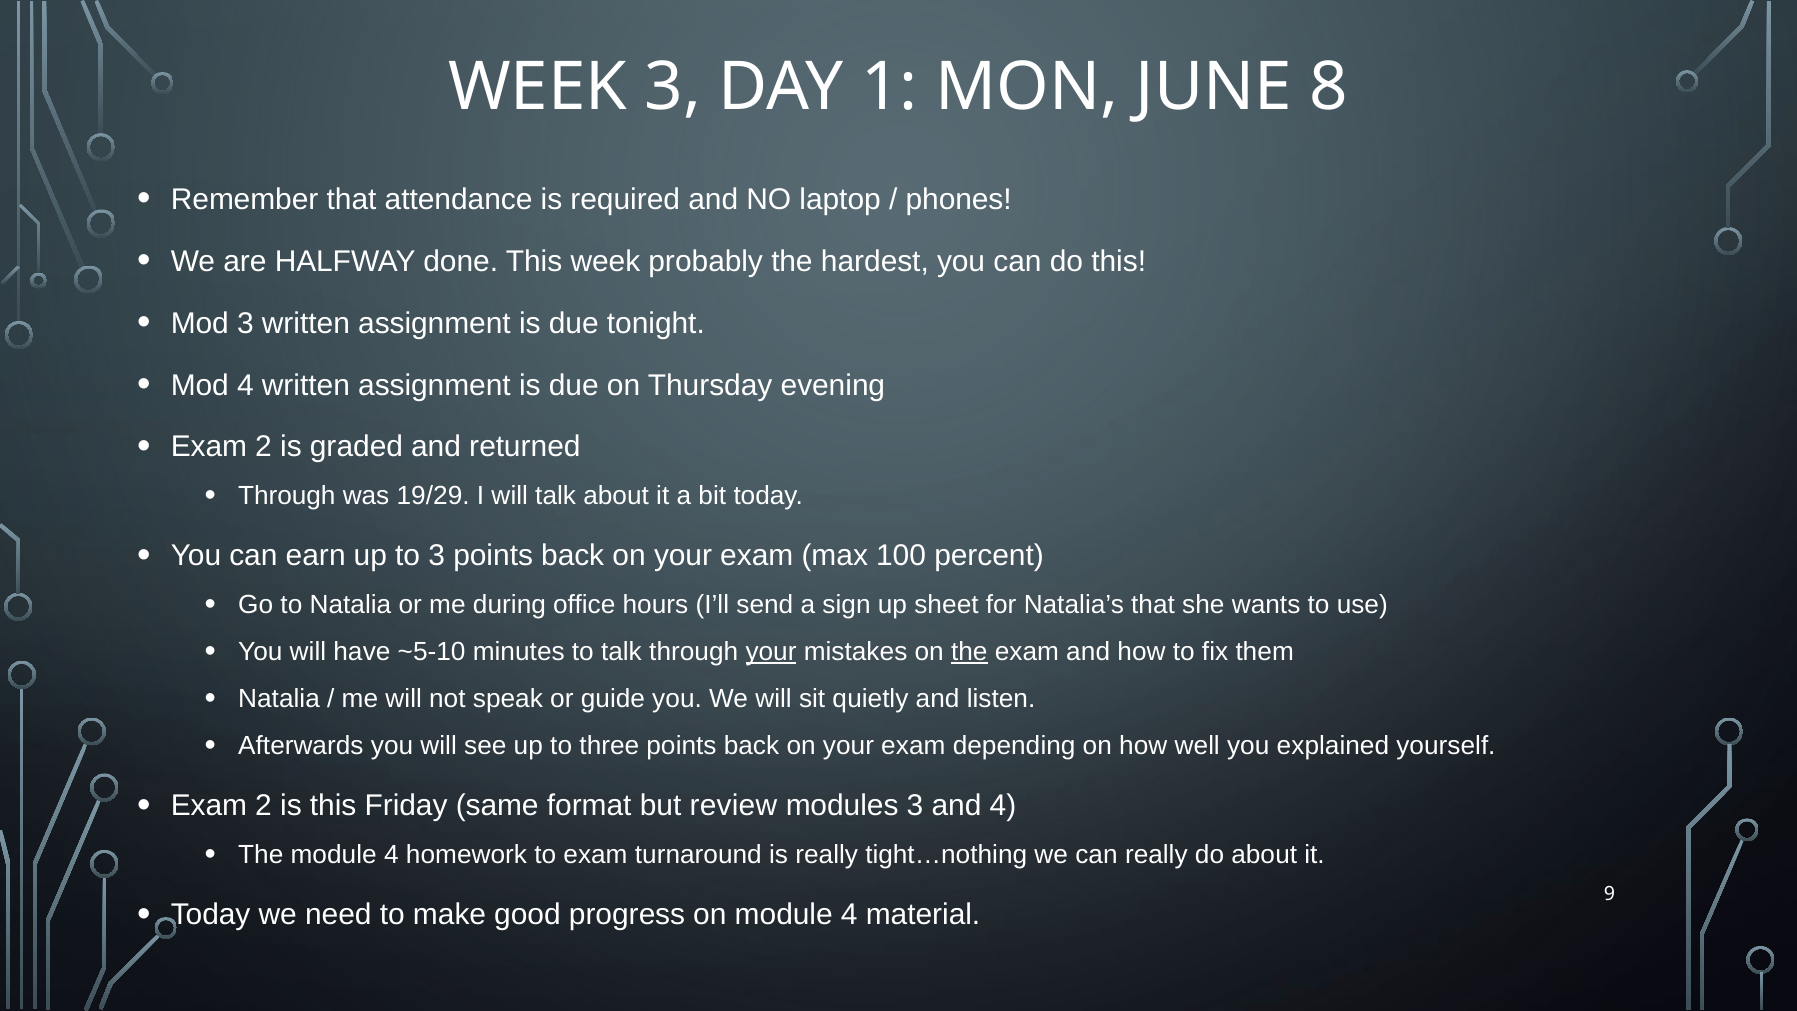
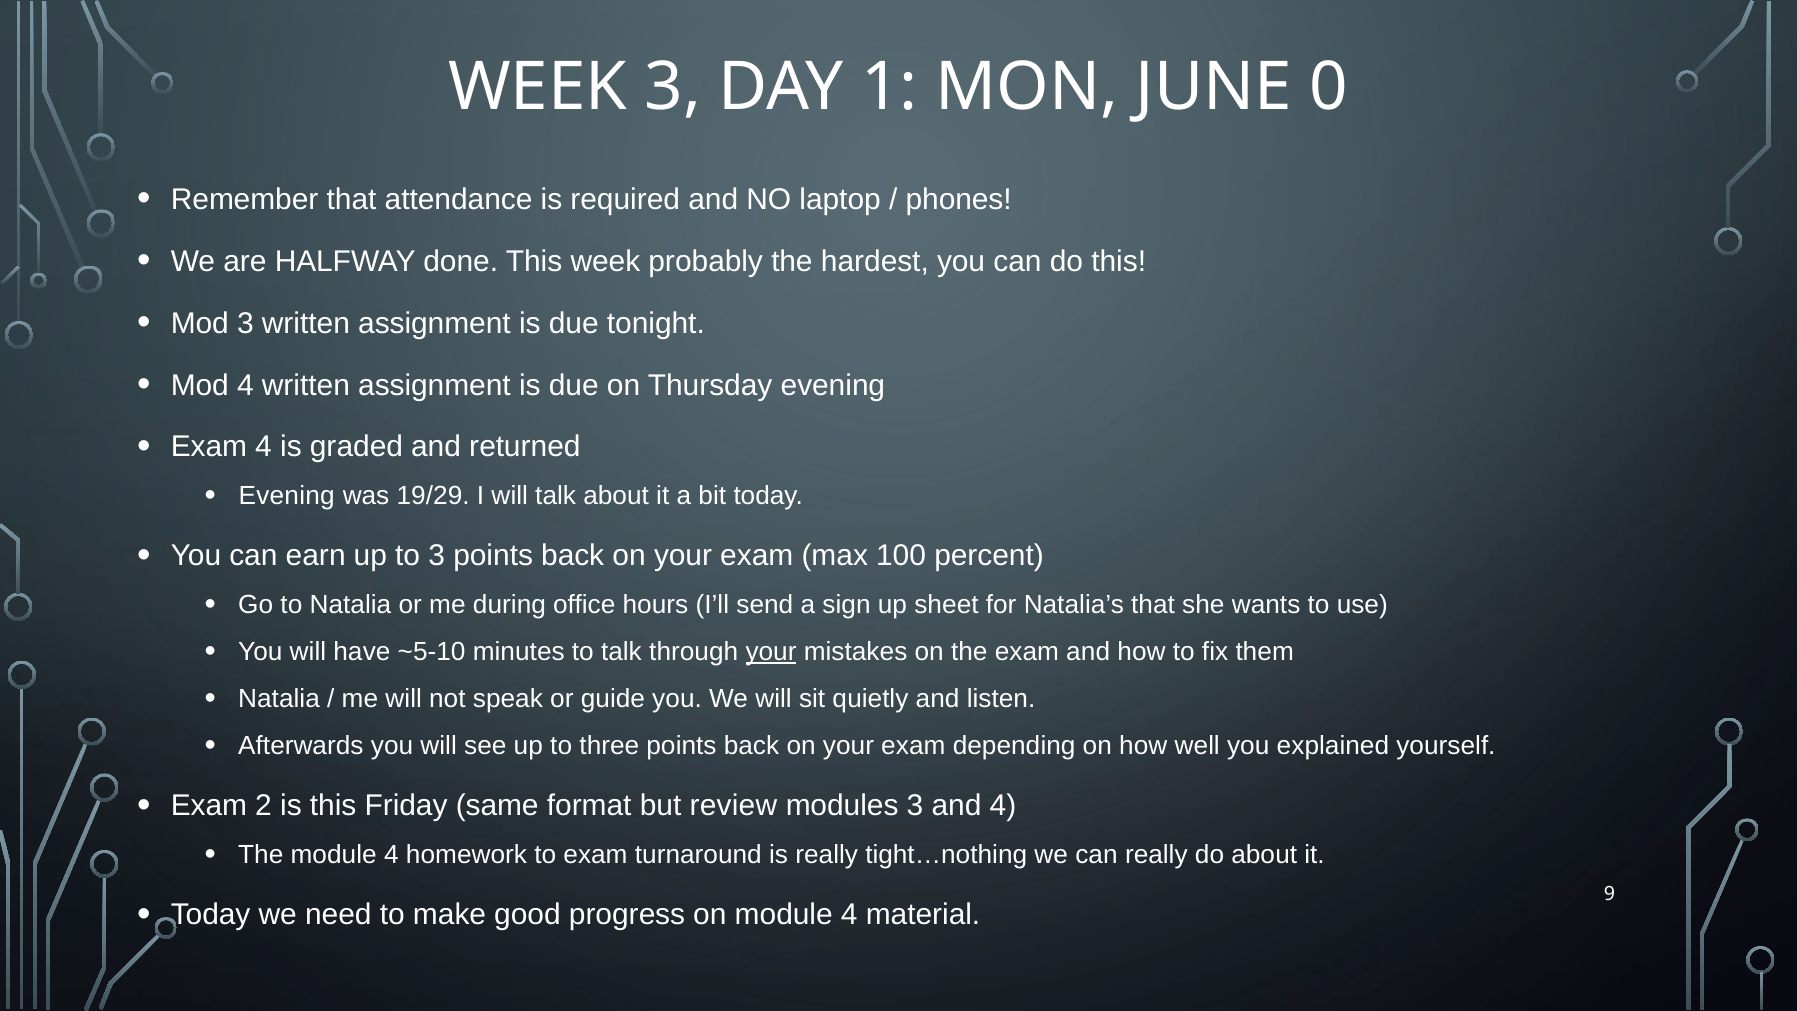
8: 8 -> 0 (1329, 87)
2: 2 -> 4 (264, 447)
Through: Through -> Evening (287, 496)
the underline: present -> none (969, 652)
